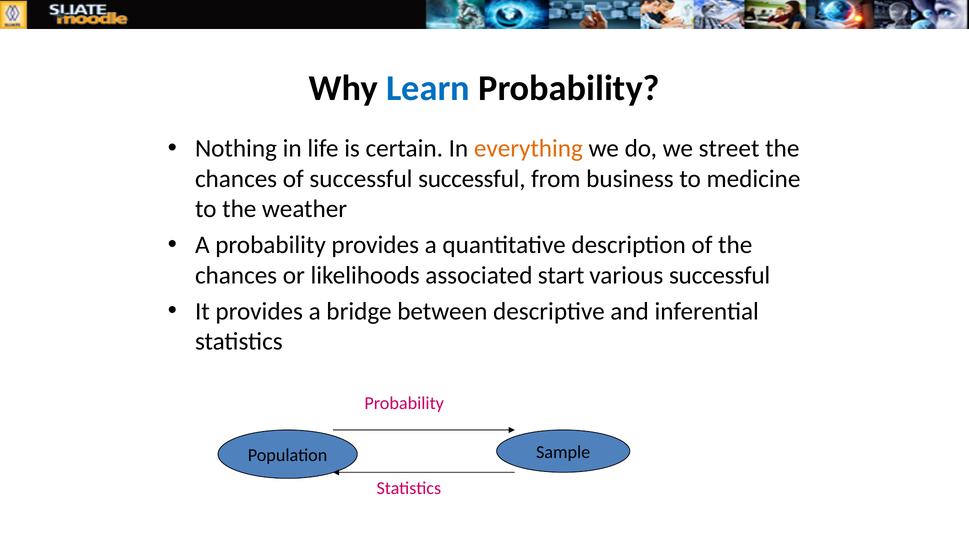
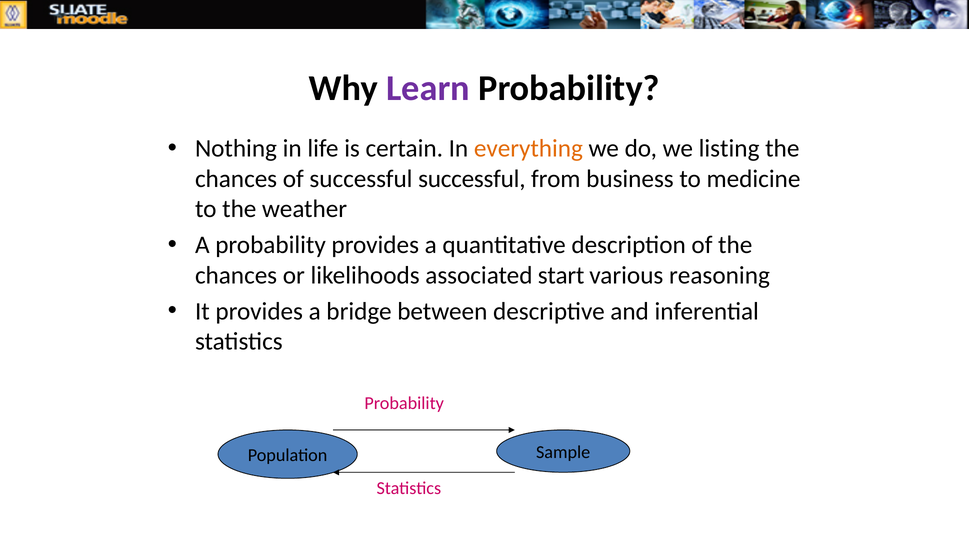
Learn colour: blue -> purple (428, 88)
street: street -> listing (729, 149)
various successful: successful -> reasoning (719, 275)
